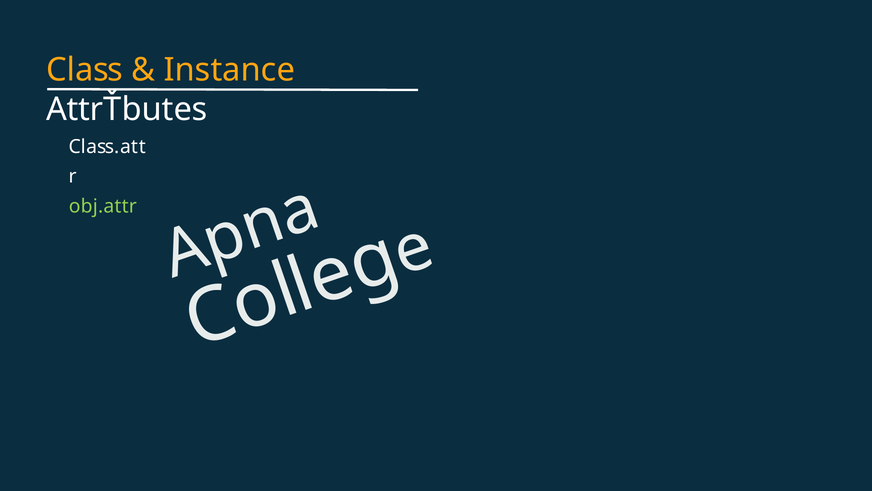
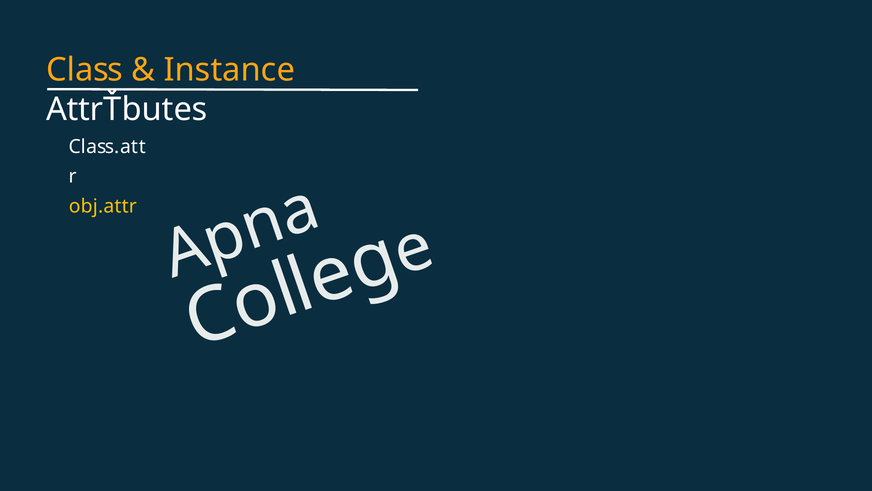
obj.attr colour: light green -> yellow (103, 206)
